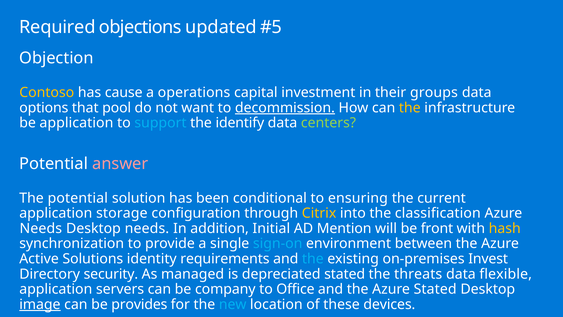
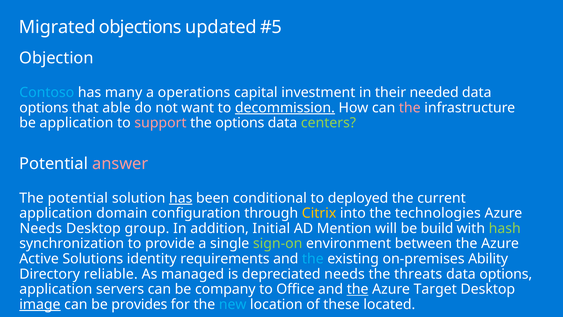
Required: Required -> Migrated (57, 27)
Contoso colour: yellow -> light blue (47, 92)
cause: cause -> many (124, 92)
groups: groups -> needed (434, 92)
pool: pool -> able (117, 108)
the colour: yellow -> pink (410, 108)
support colour: light blue -> pink (160, 123)
the identify: identify -> options (240, 123)
has underline: none -> present (181, 198)
ensuring: ensuring -> deployed (358, 198)
storage: storage -> domain (122, 213)
classification: classification -> technologies (438, 213)
Desktop needs: needs -> group (147, 228)
front: front -> build (437, 228)
hash colour: yellow -> light green (505, 228)
sign-on colour: light blue -> light green (278, 243)
Invest: Invest -> Ability (488, 259)
security: security -> reliable (111, 274)
depreciated stated: stated -> needs (345, 274)
flexible: flexible -> options (506, 274)
the underline: none -> present (358, 289)
Azure Stated: Stated -> Target (435, 289)
devices: devices -> located (389, 304)
